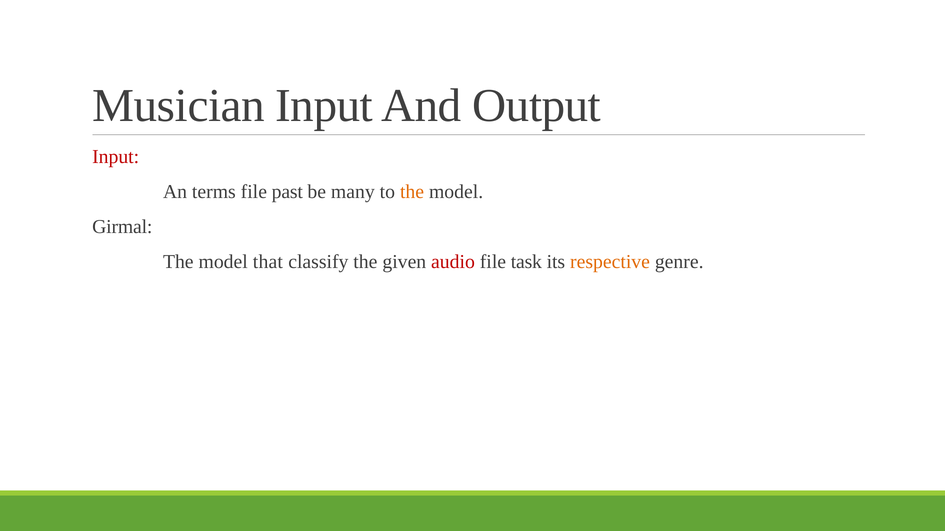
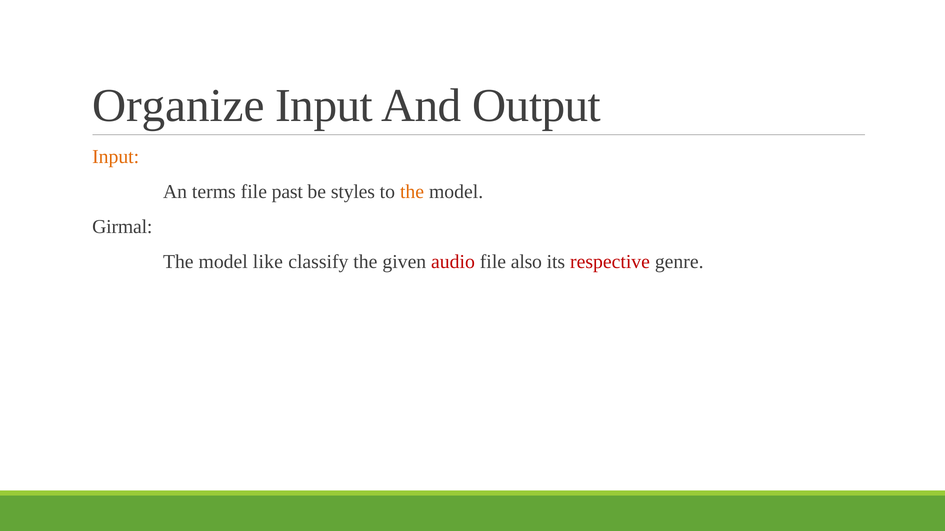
Musician: Musician -> Organize (178, 106)
Input colour: red -> orange (116, 157)
many: many -> styles (353, 192)
that: that -> like (268, 262)
task: task -> also (526, 262)
respective colour: orange -> red (610, 262)
